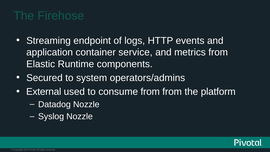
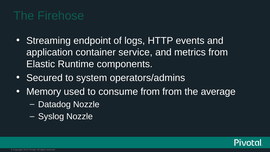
External: External -> Memory (44, 92)
platform: platform -> average (218, 92)
